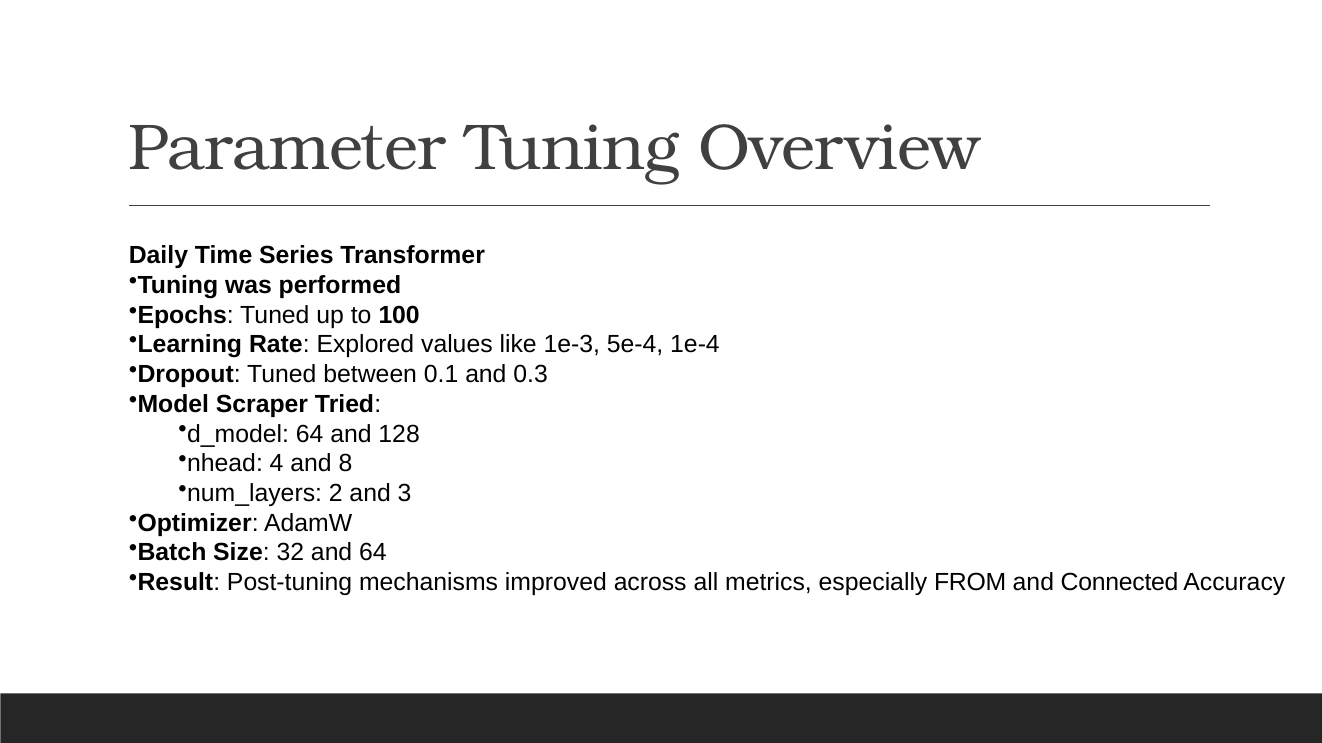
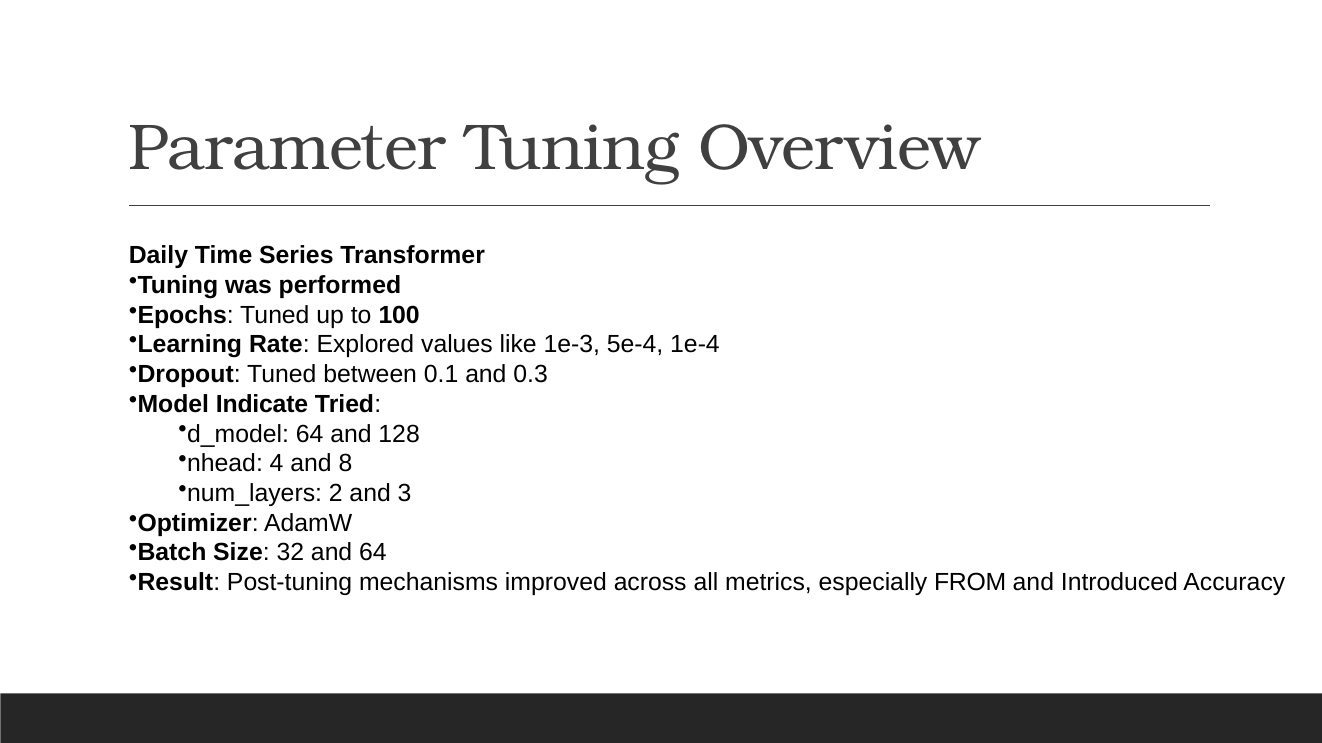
Scraper: Scraper -> Indicate (262, 404)
Connected: Connected -> Introduced (1119, 583)
